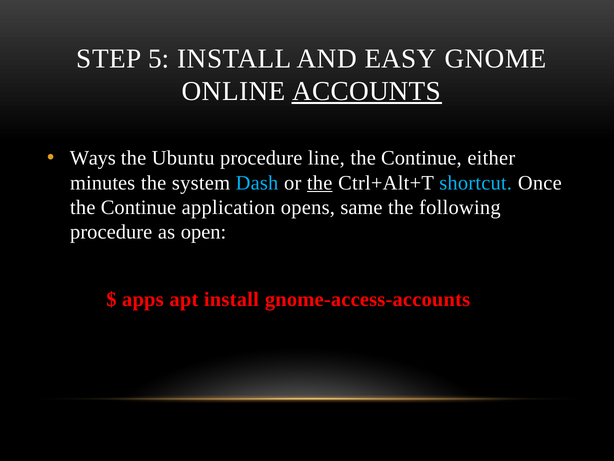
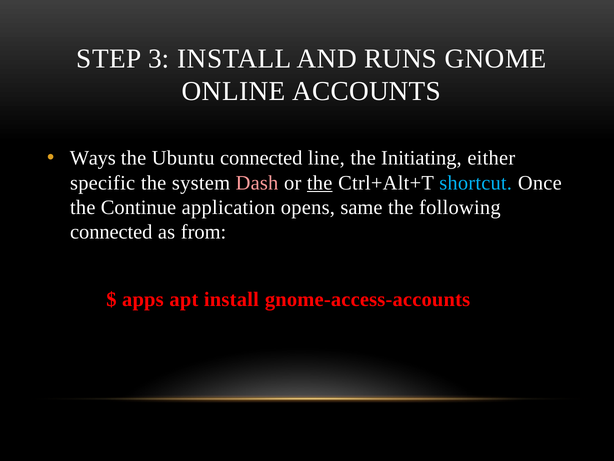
5: 5 -> 3 (159, 58)
EASY: EASY -> RUNS (401, 58)
ACCOUNTS underline: present -> none (367, 91)
Ubuntu procedure: procedure -> connected (261, 158)
line the Continue: Continue -> Initiating (421, 158)
minutes: minutes -> specific (103, 183)
Dash colour: light blue -> pink (257, 183)
procedure: procedure -> connected (111, 232)
open: open -> from (204, 232)
